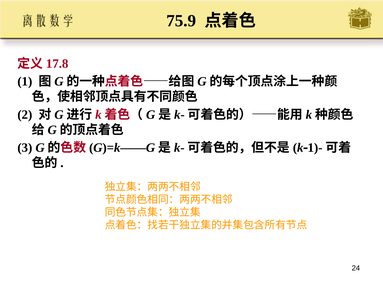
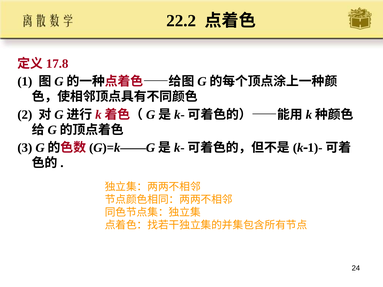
75.9: 75.9 -> 22.2 (181, 21)
